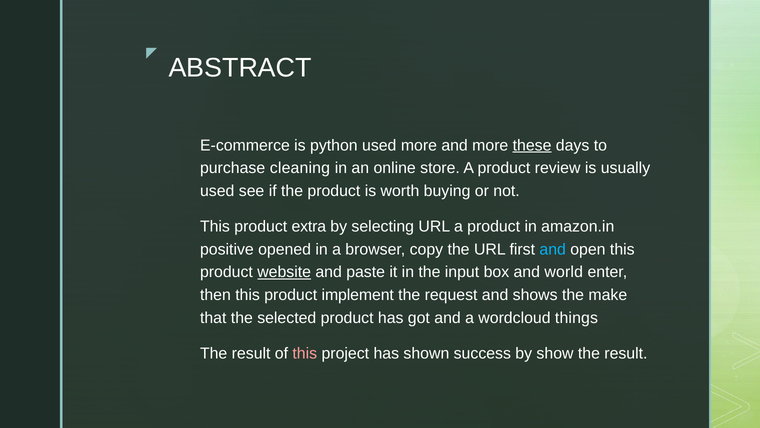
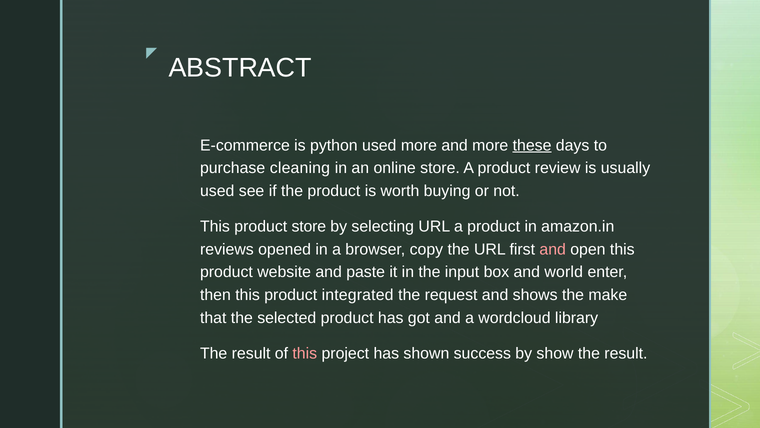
product extra: extra -> store (309, 226)
positive: positive -> reviews (227, 249)
and colour: light blue -> pink (553, 249)
website underline: present -> none (284, 272)
implement: implement -> integrated (358, 295)
things: things -> library (577, 318)
